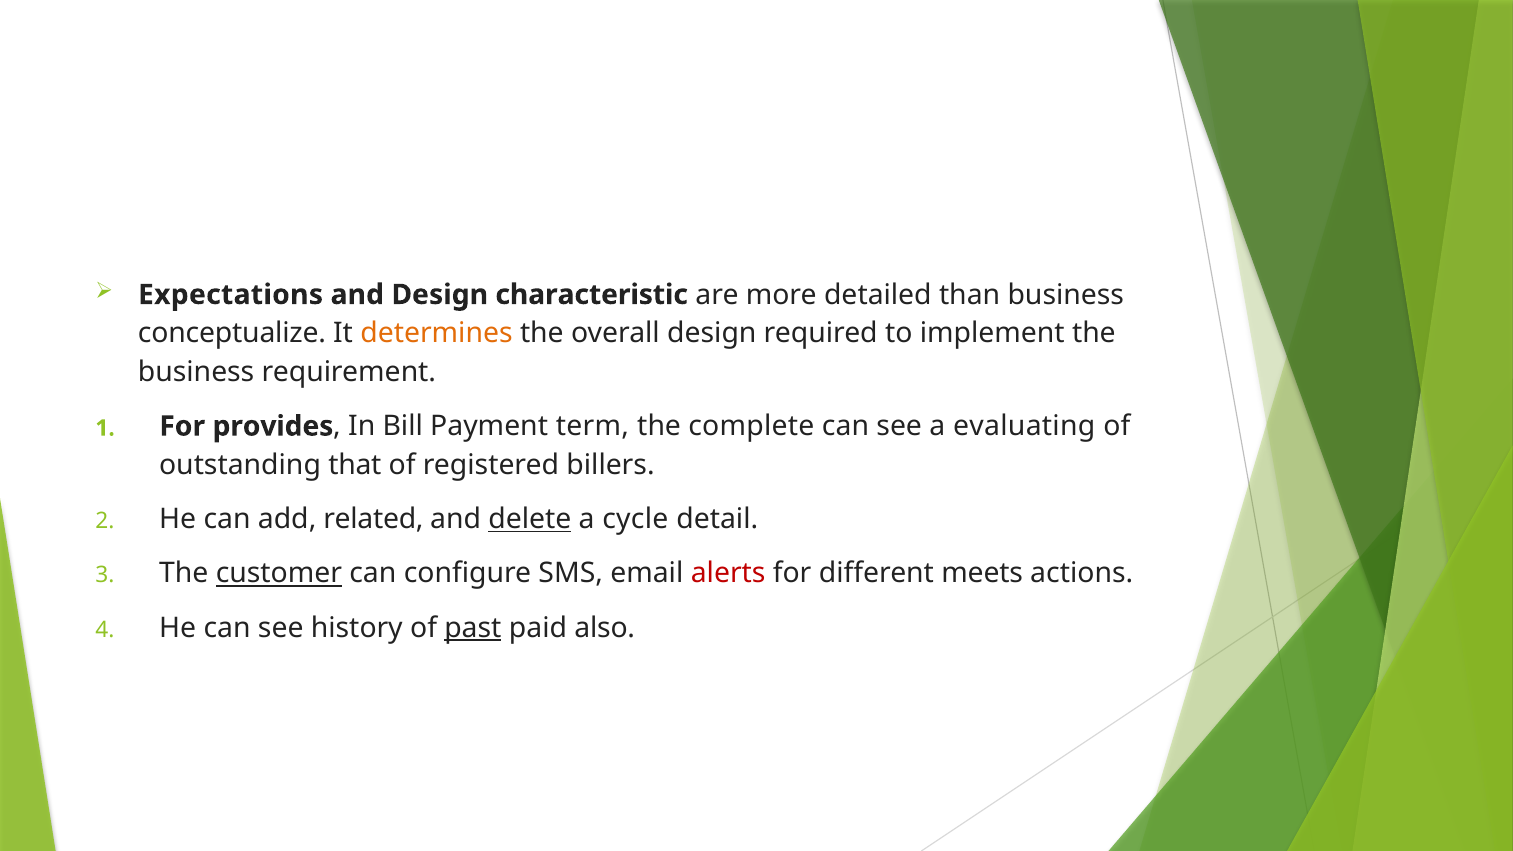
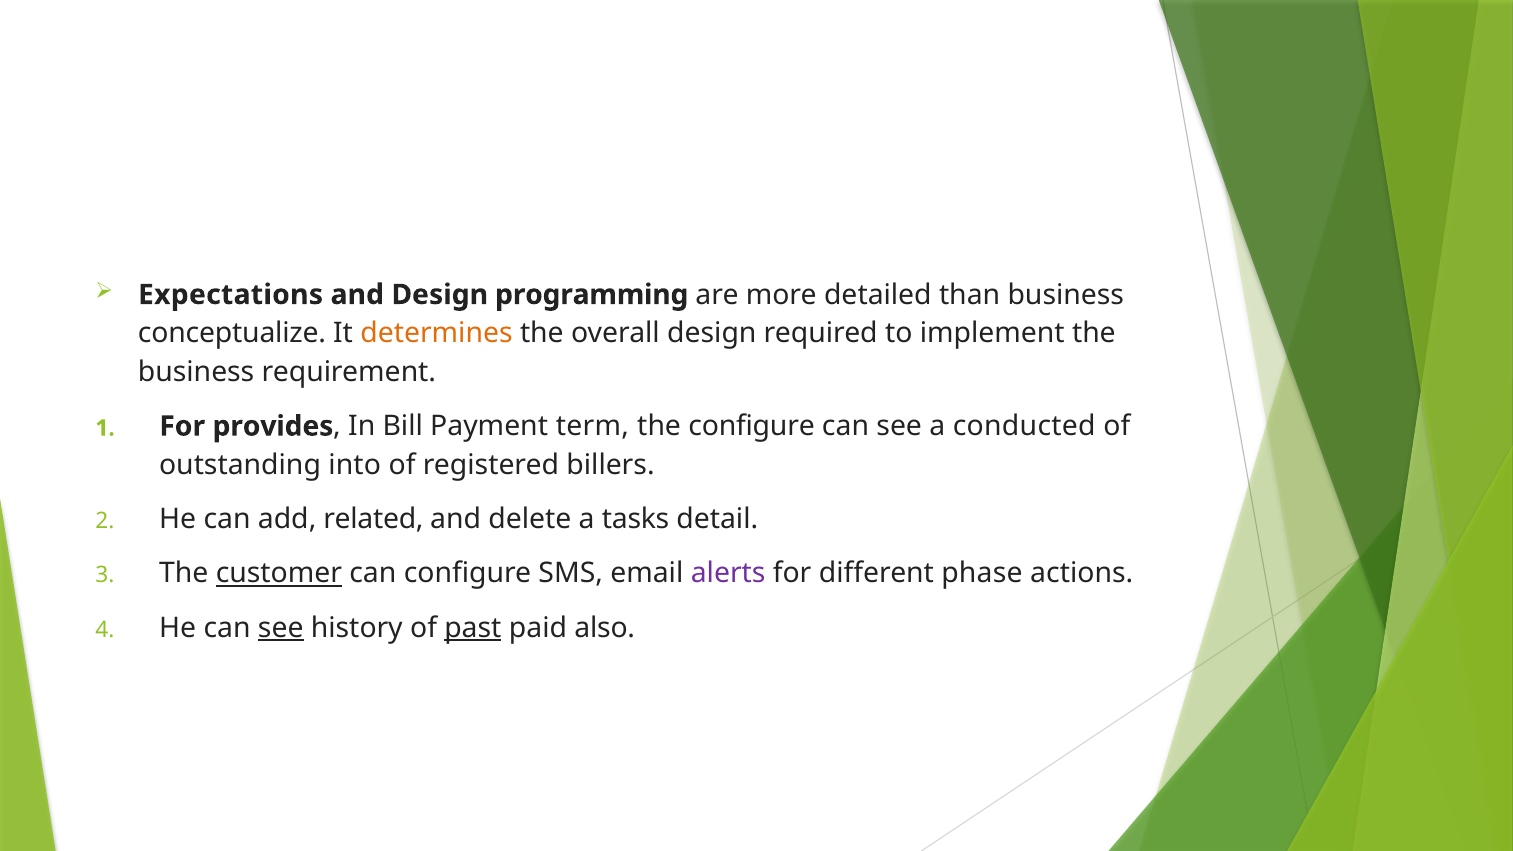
characteristic: characteristic -> programming (592, 295)
the complete: complete -> configure (752, 426)
evaluating: evaluating -> conducted (1024, 426)
that: that -> into (355, 465)
delete underline: present -> none (530, 519)
cycle: cycle -> tasks (636, 519)
alerts colour: red -> purple (728, 574)
meets: meets -> phase (982, 574)
see underline: none -> present (281, 628)
